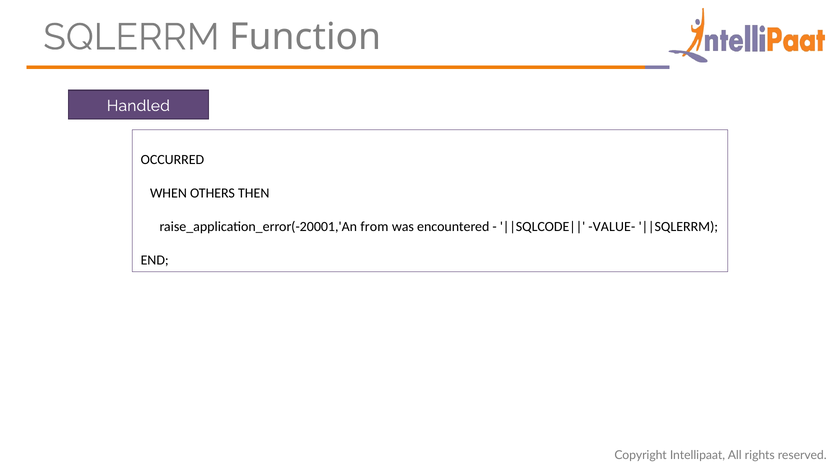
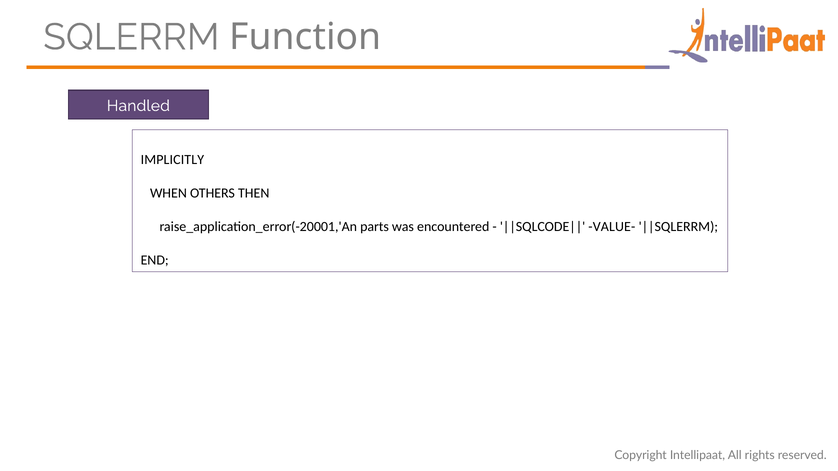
OCCURRED: OCCURRED -> IMPLICITLY (172, 160)
from: from -> parts (375, 227)
